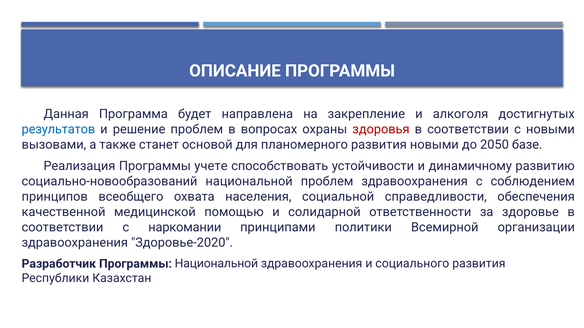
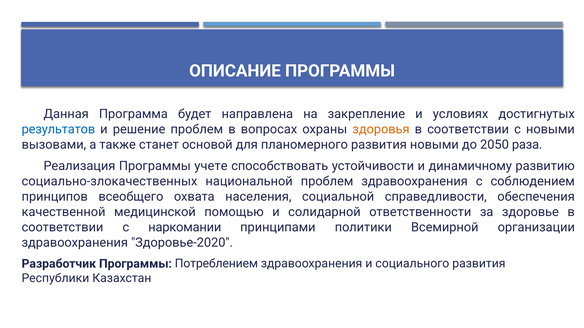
алкоголя: алкоголя -> условиях (461, 114)
здоровья colour: red -> orange (381, 129)
базе: базе -> раза (527, 145)
социально-новообразований: социально-новообразований -> социально-злокачественных (110, 182)
Программы Национальной: Национальной -> Потреблением (216, 264)
